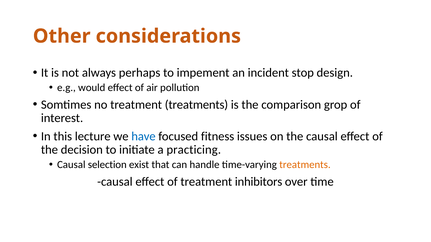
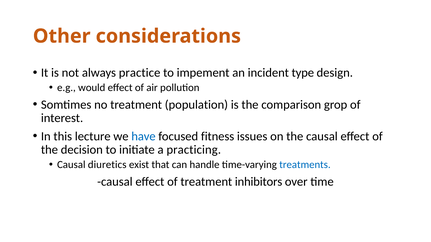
perhaps: perhaps -> practice (140, 73)
stop: stop -> type (303, 73)
treatment treatments: treatments -> population (196, 105)
selection: selection -> diuretics (107, 165)
treatments colour: orange -> blue (305, 165)
